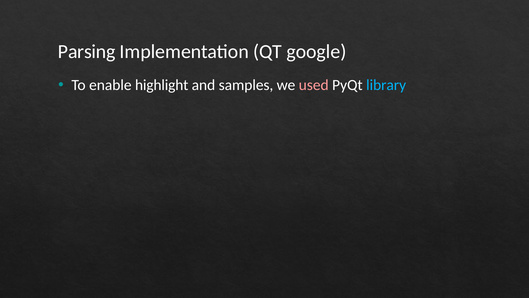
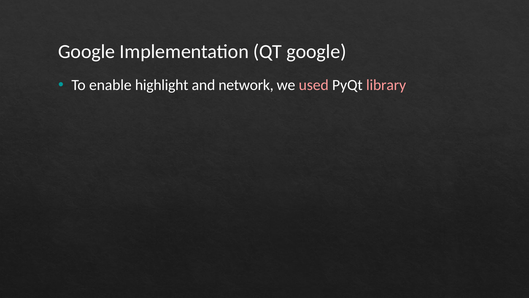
Parsing: Parsing -> Google (87, 52)
samples: samples -> network (246, 85)
library colour: light blue -> pink (386, 85)
